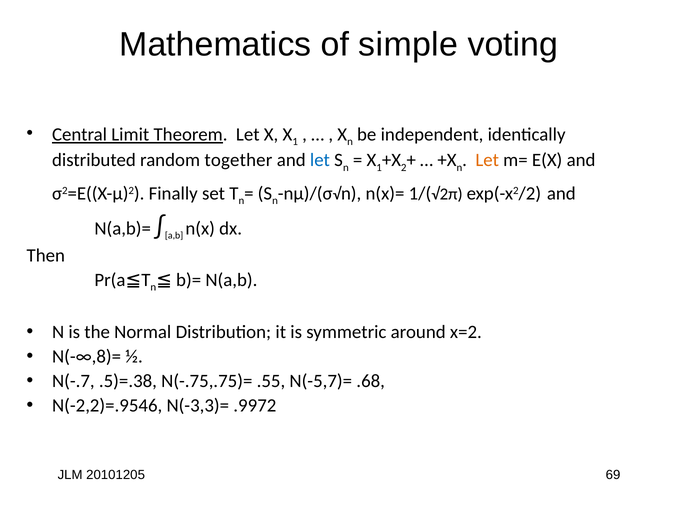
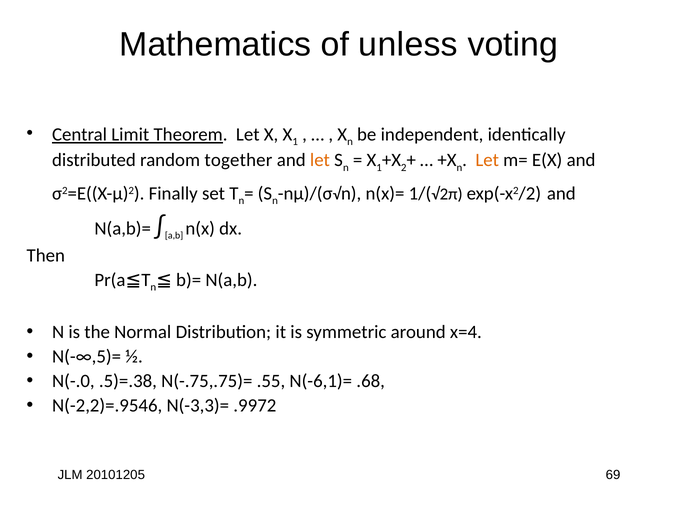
simple: simple -> unless (408, 45)
let colour: blue -> orange (320, 160)
x=2: x=2 -> x=4 (466, 332)
N(-∞,8)=: N(-∞,8)= -> N(-∞,5)= (87, 357)
N(-.7: N(-.7 -> N(-.0 (73, 381)
N(-5,7)=: N(-5,7)= -> N(-6,1)= (321, 381)
